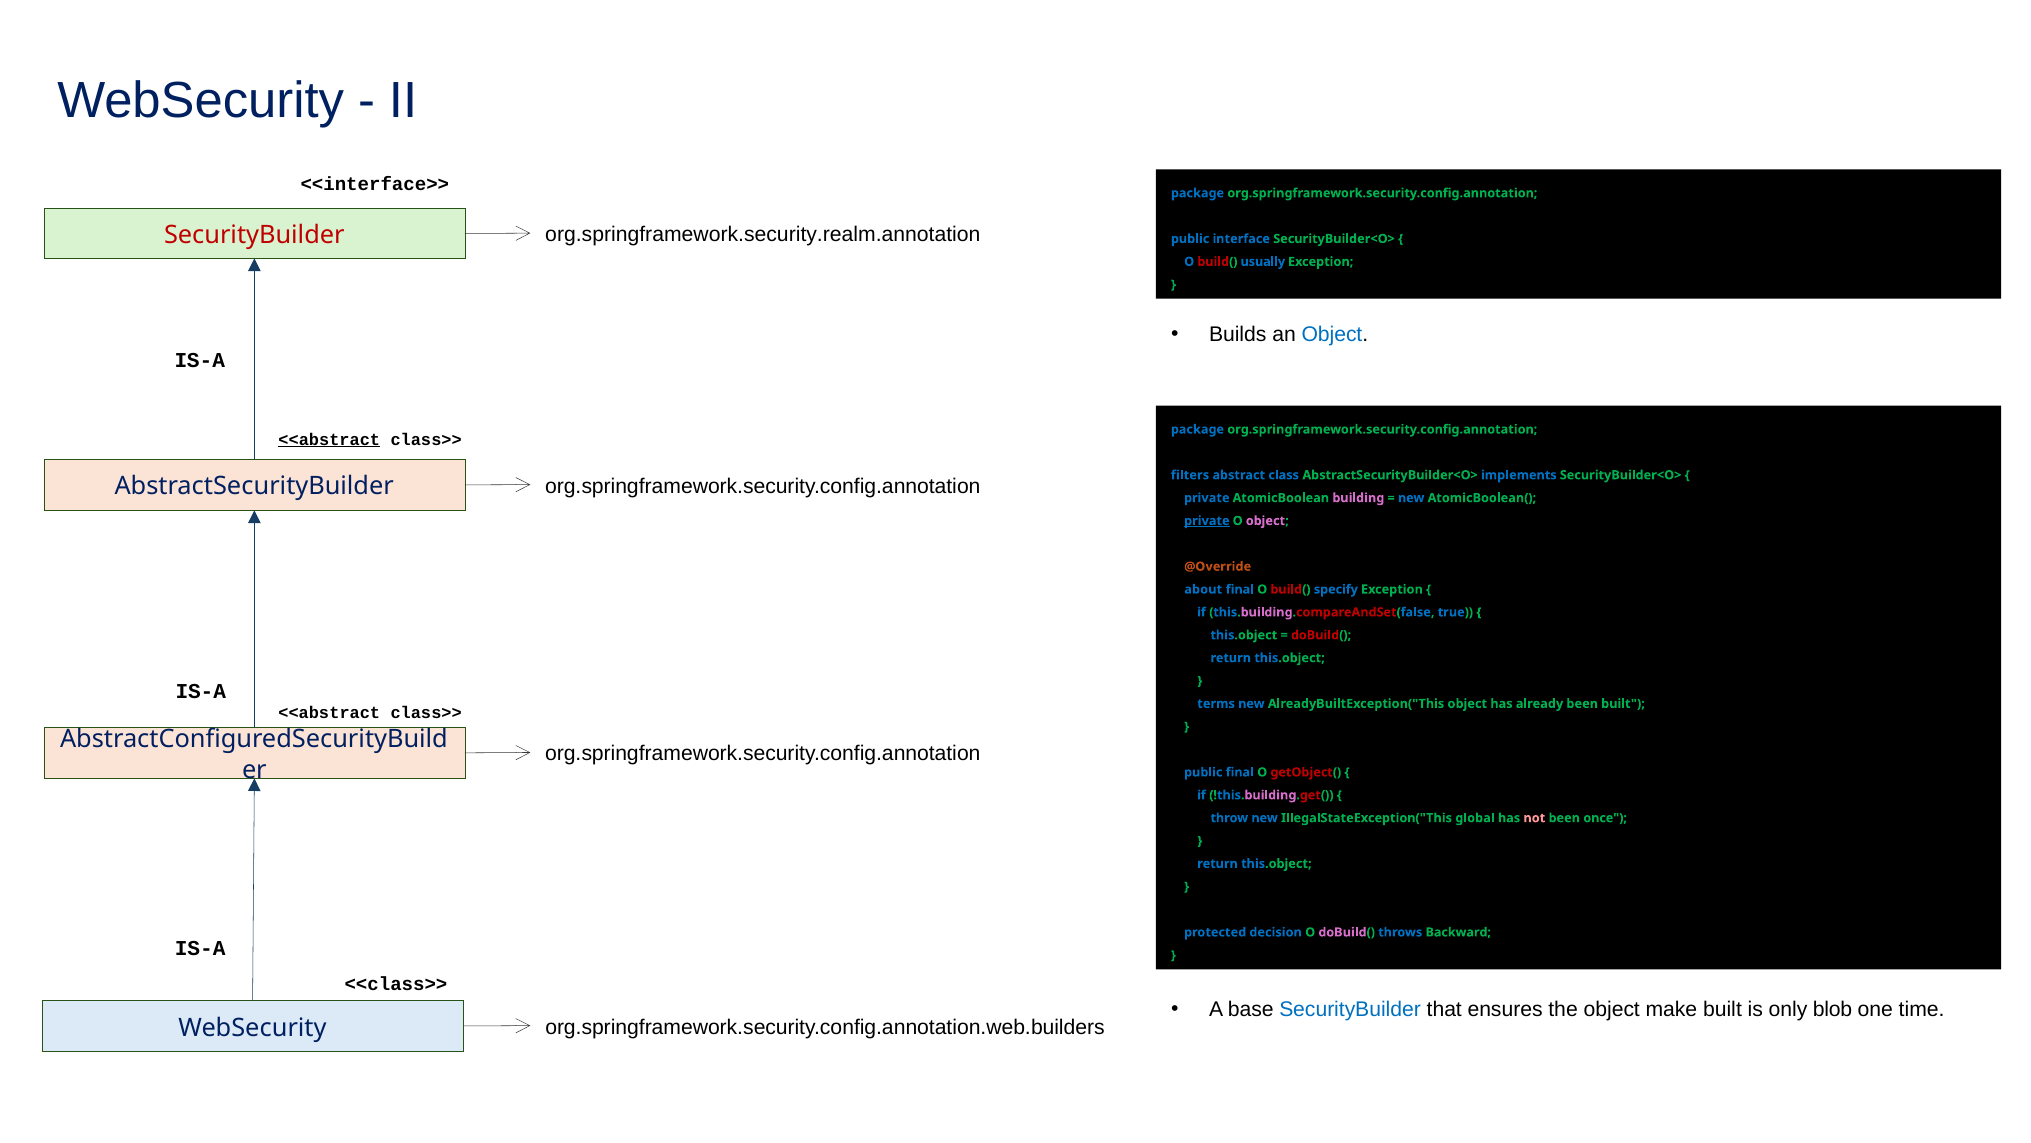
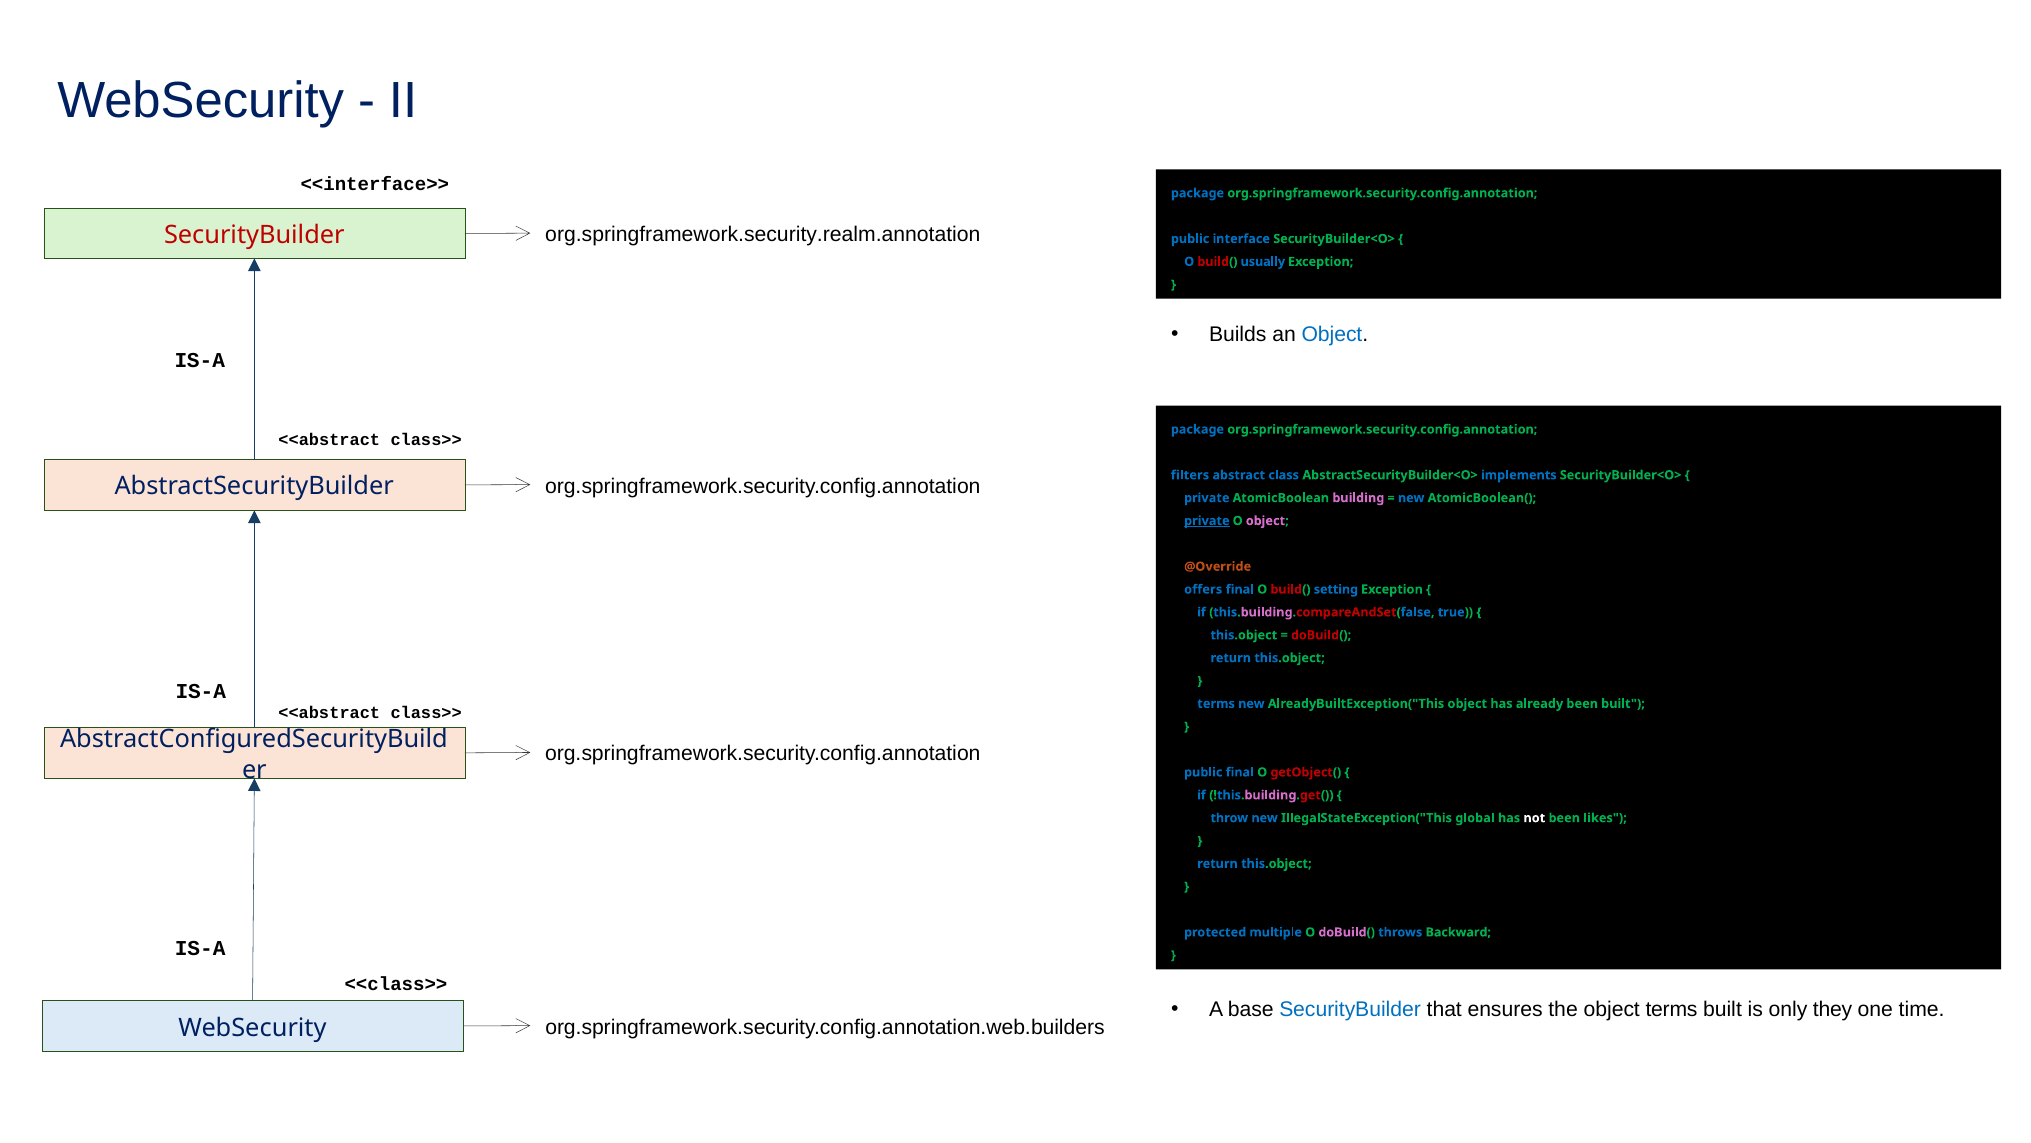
<<abstract underline: present -> none (329, 439)
about: about -> offers (1203, 589)
specify: specify -> setting (1336, 589)
not colour: pink -> white (1534, 818)
once: once -> likes (1605, 818)
decision: decision -> multiple (1276, 932)
object make: make -> terms (1672, 1009)
blob: blob -> they (1833, 1009)
